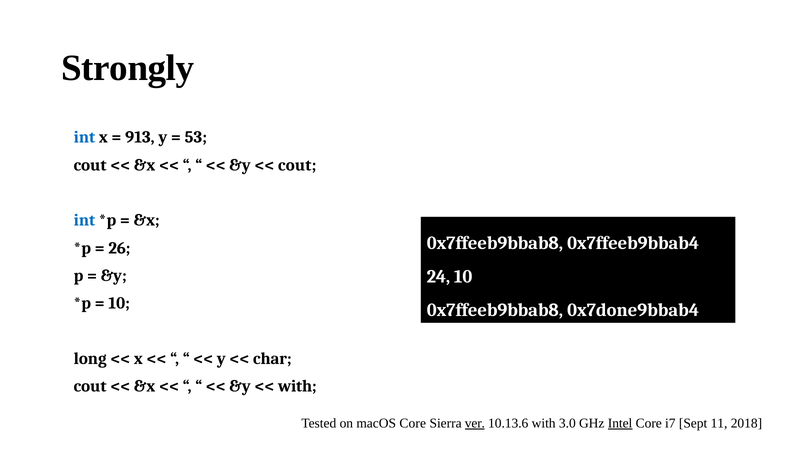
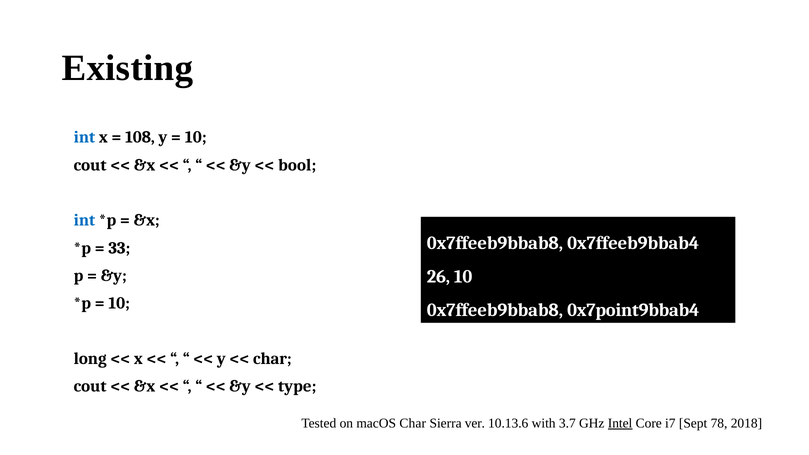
Strongly: Strongly -> Existing (127, 68)
913: 913 -> 108 (140, 137)
53: 53 -> 10 (196, 137)
cout: cout -> bool (297, 165)
26: 26 -> 33 (119, 248)
24: 24 -> 26 (438, 277)
0x7done9bbab4: 0x7done9bbab4 -> 0x7point9bbab4 (633, 310)
with: with -> type (297, 386)
macOS Core: Core -> Char (413, 423)
ver underline: present -> none (475, 423)
3.0: 3.0 -> 3.7 (567, 423)
11: 11 -> 78 (719, 423)
